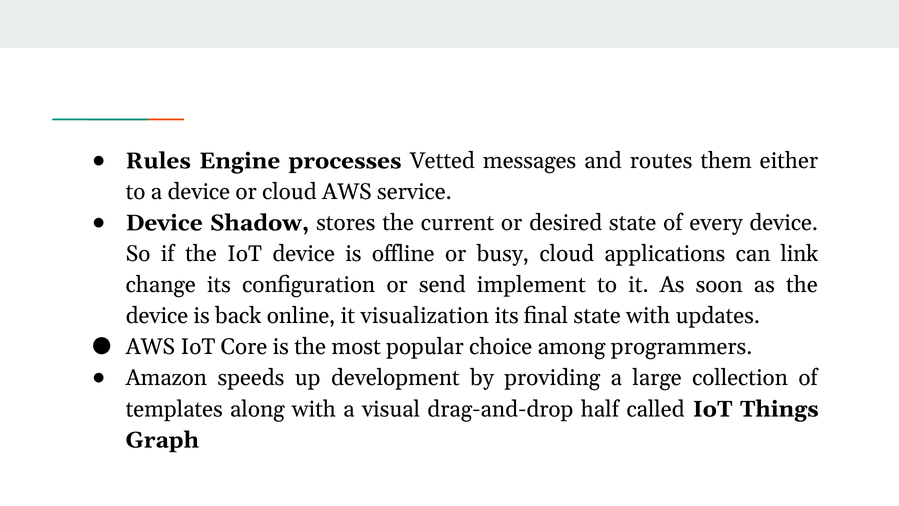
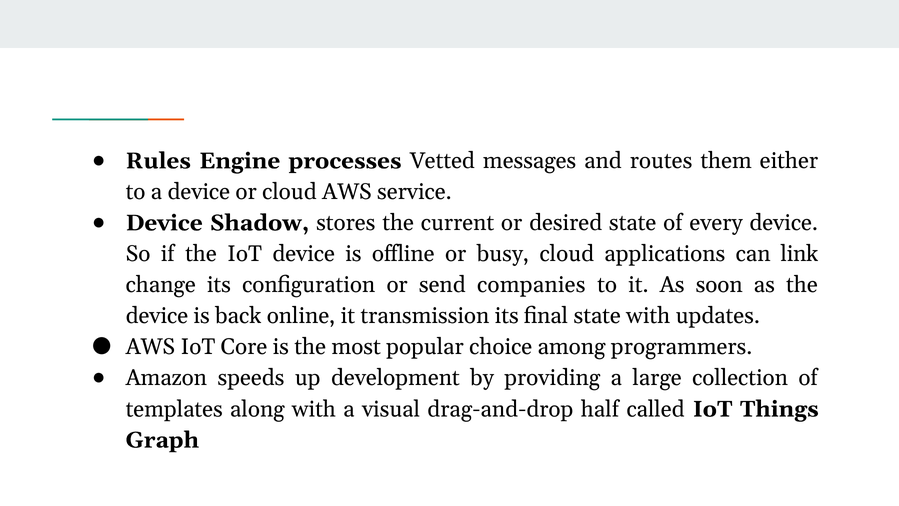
implement: implement -> companies (531, 285)
visualization: visualization -> transmission (425, 316)
